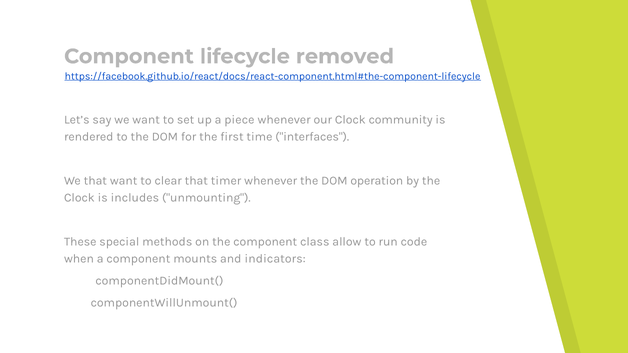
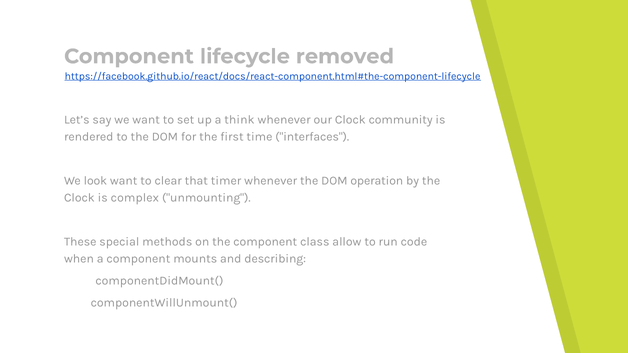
piece: piece -> think (239, 120)
We that: that -> look (95, 181)
includes: includes -> complex (135, 198)
indicators: indicators -> describing (275, 259)
